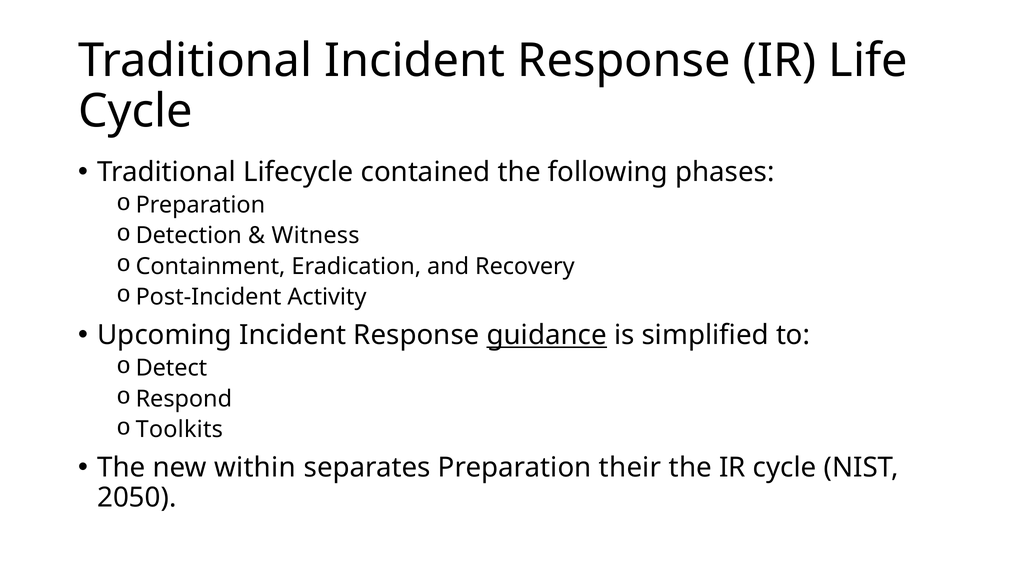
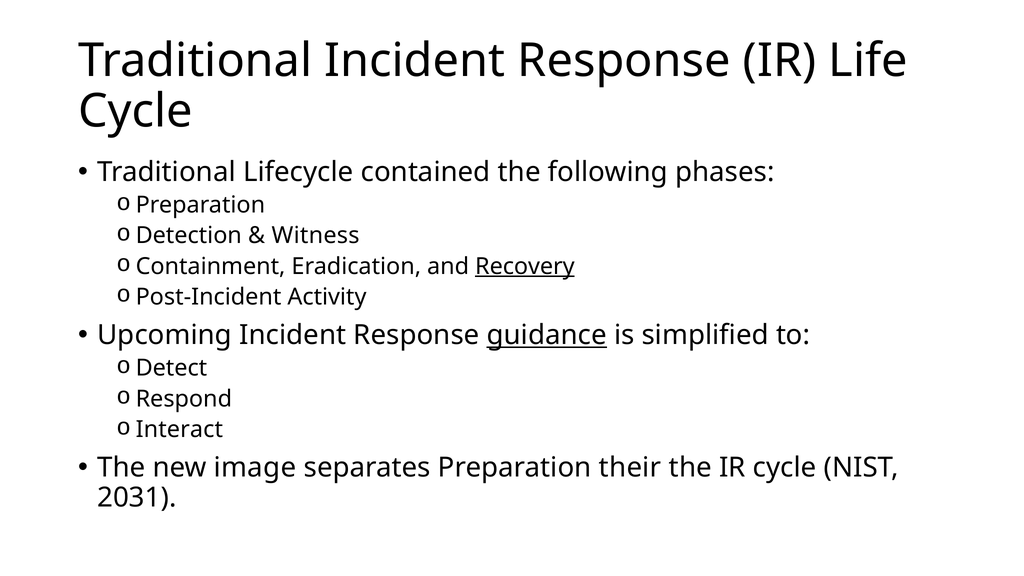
Recovery underline: none -> present (525, 266)
Toolkits: Toolkits -> Interact (179, 429)
within: within -> image (255, 468)
2050: 2050 -> 2031 (137, 498)
